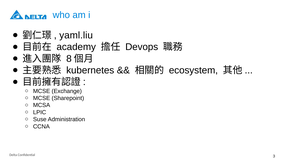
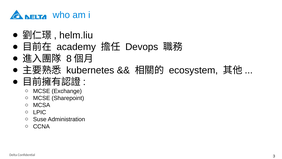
yaml.liu: yaml.liu -> helm.liu (76, 35)
